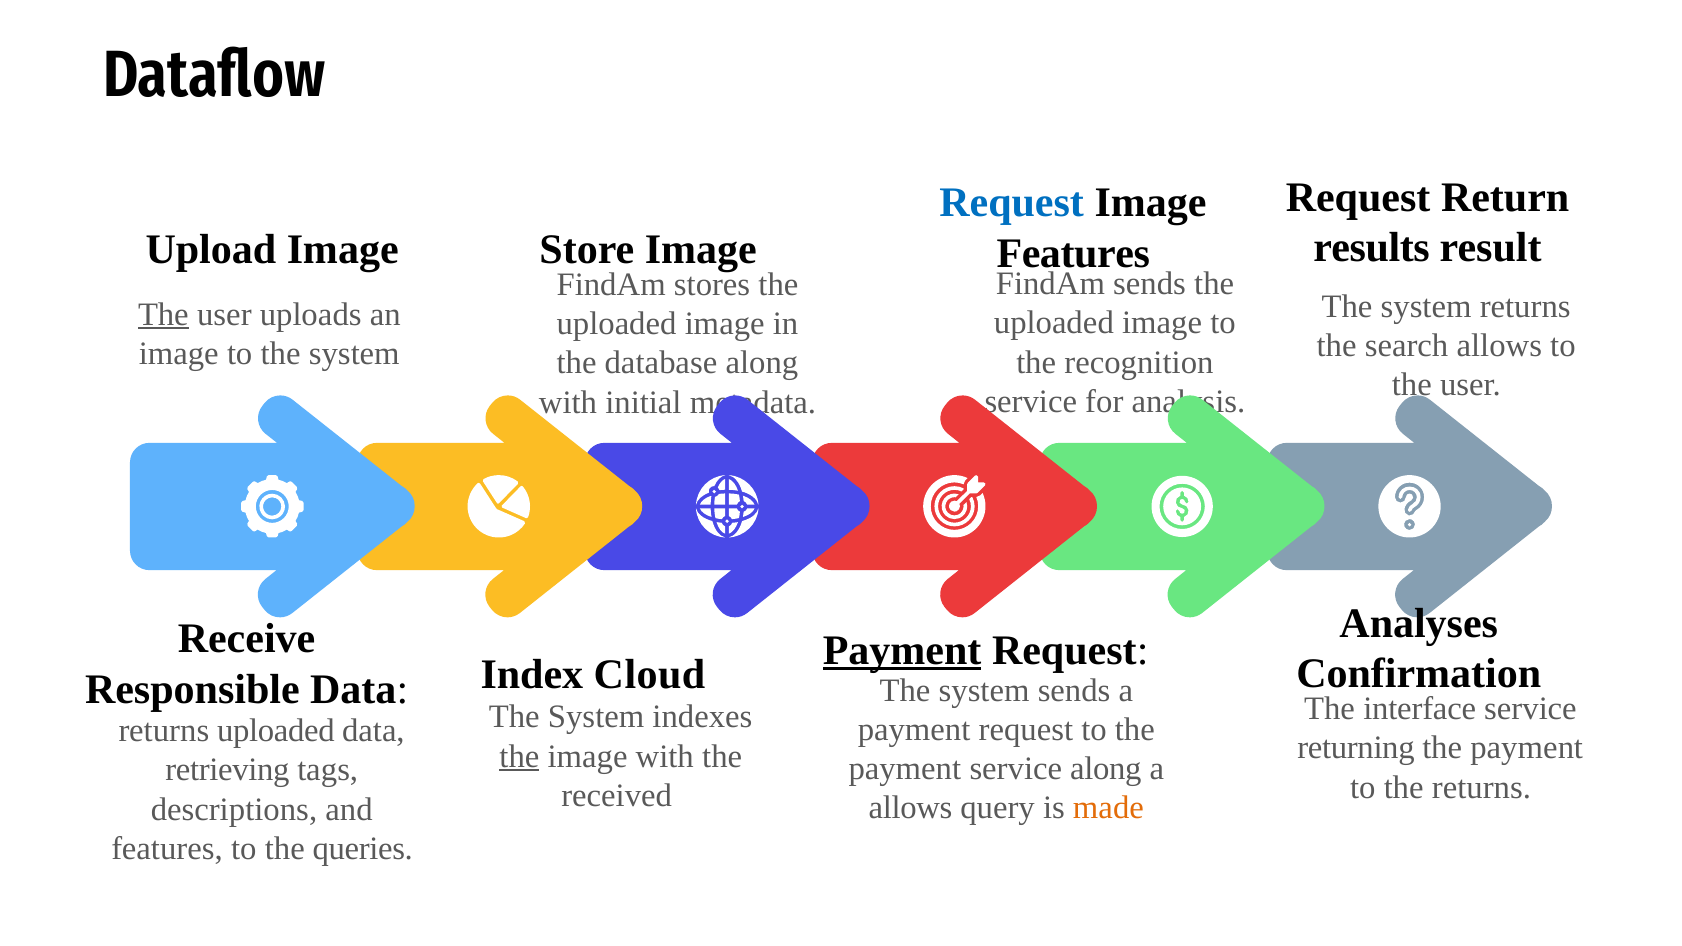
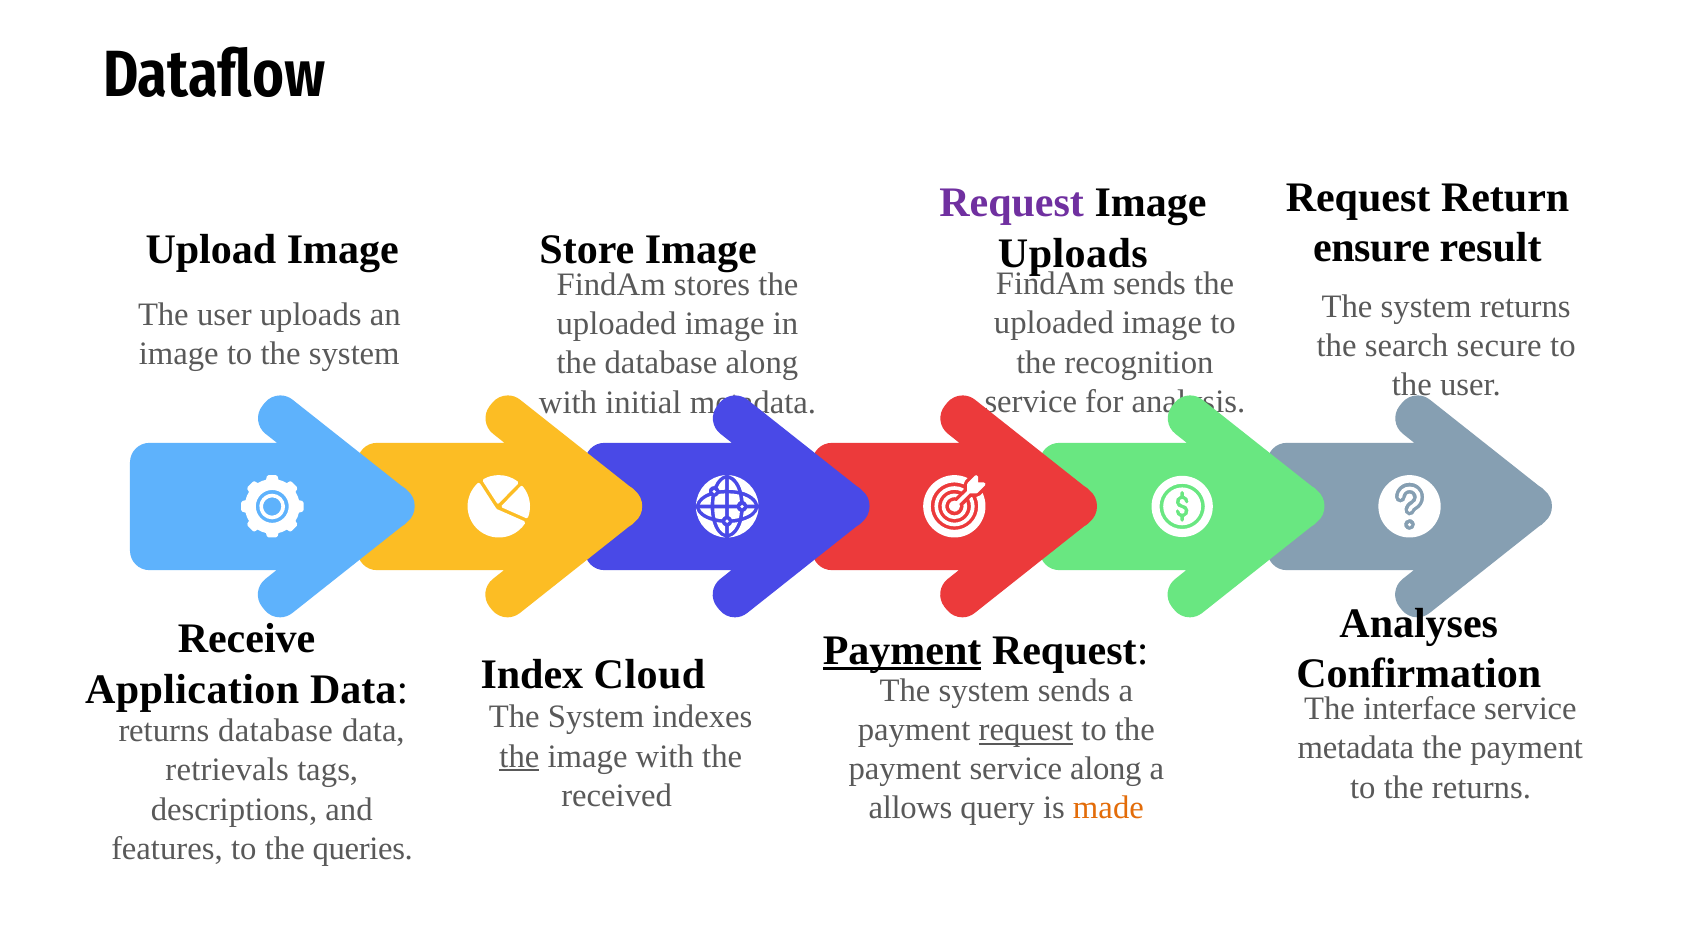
Request colour: blue -> purple (1012, 203)
results: results -> ensure (1372, 248)
Features: Features -> Uploads (1073, 253)
The underline: present -> none (163, 314)
search allows: allows -> secure (1499, 346)
Responsible: Responsible -> Application (192, 689)
request underline: none -> present (1026, 730)
returns uploaded: uploaded -> database (276, 731)
returning: returning -> metadata (1356, 748)
retrieving: retrieving -> retrievals (227, 770)
